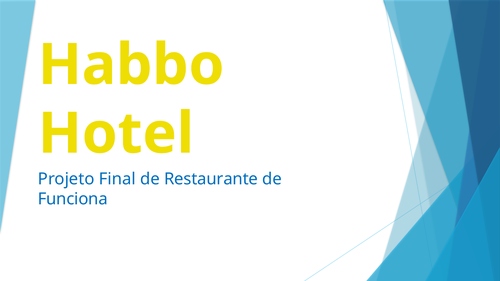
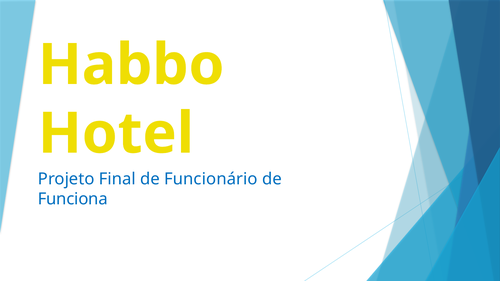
Restaurante: Restaurante -> Funcionário (211, 179)
